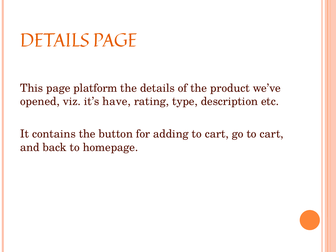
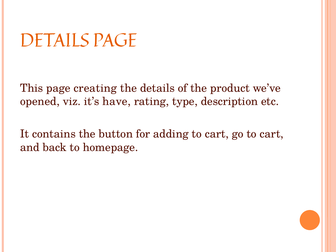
platform: platform -> creating (95, 88)
